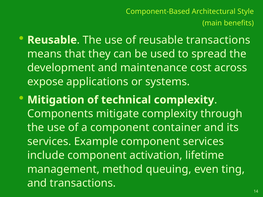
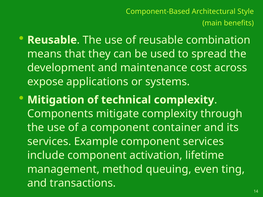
reusable transactions: transactions -> combination (218, 40)
